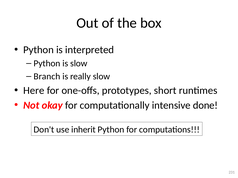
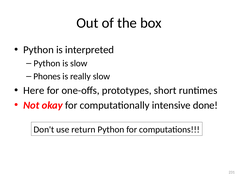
Branch: Branch -> Phones (47, 77)
inherit: inherit -> return (83, 130)
